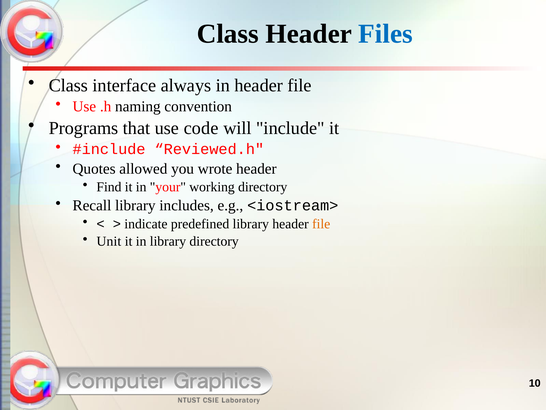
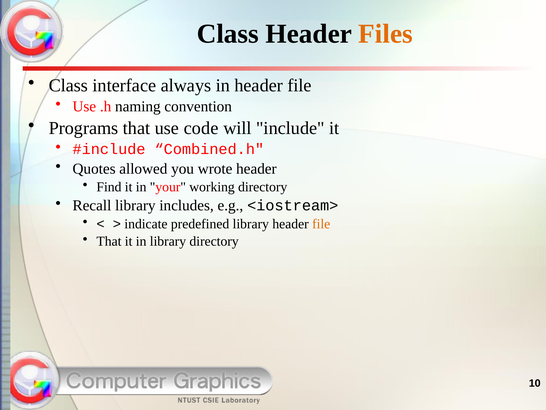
Files colour: blue -> orange (386, 34)
Reviewed.h: Reviewed.h -> Combined.h (209, 149)
Unit: Unit -> That (109, 241)
